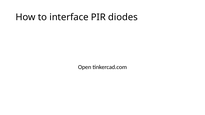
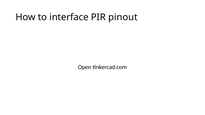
diodes: diodes -> pinout (123, 17)
